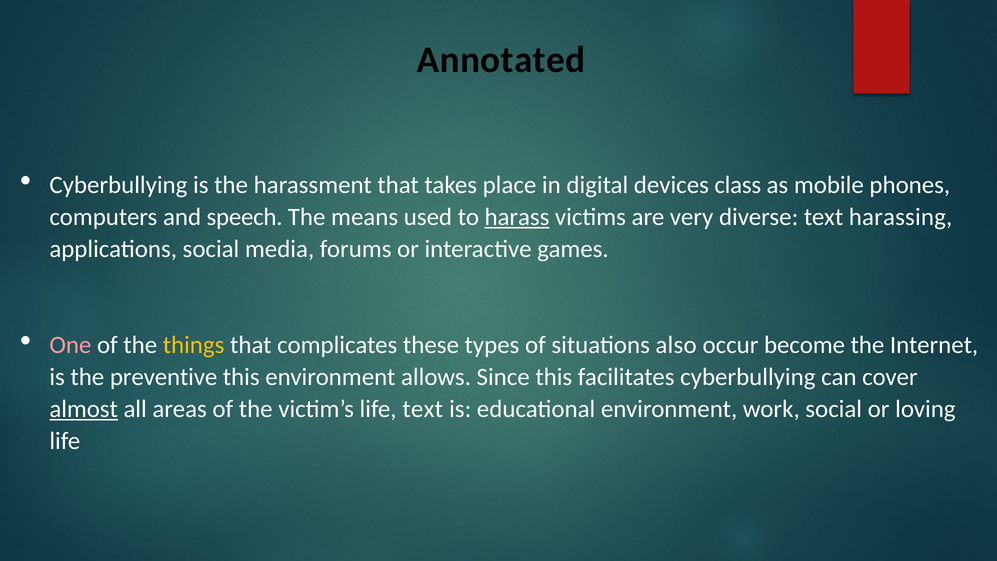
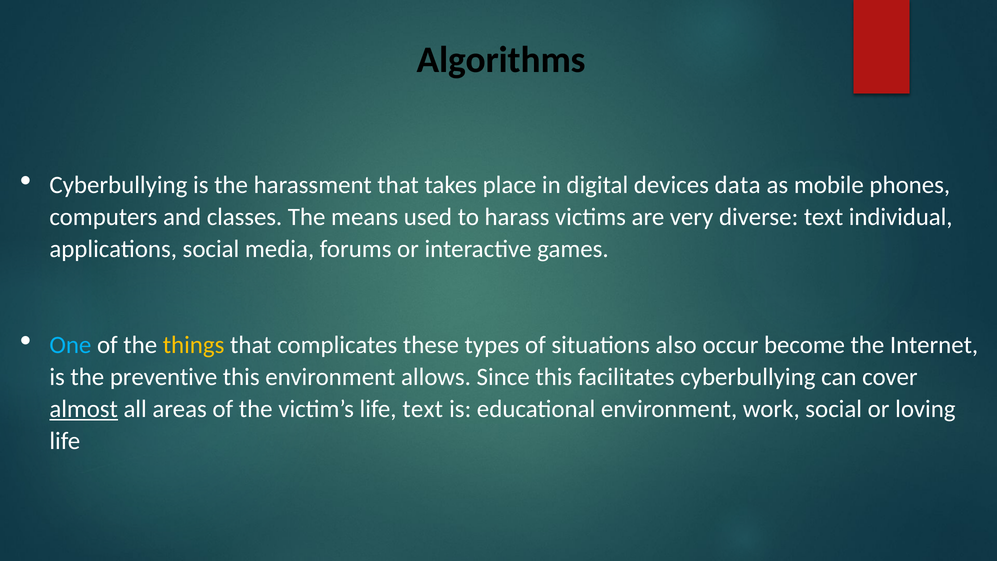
Annotated: Annotated -> Algorithms (501, 60)
class: class -> data (738, 185)
speech: speech -> classes (245, 217)
harass underline: present -> none (517, 217)
harassing: harassing -> individual (901, 217)
One colour: pink -> light blue (70, 345)
